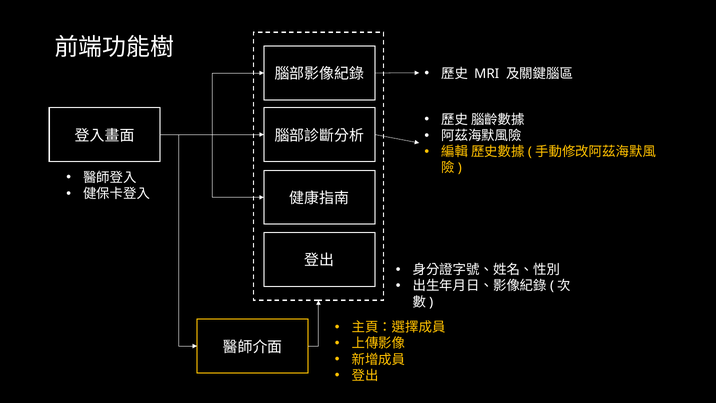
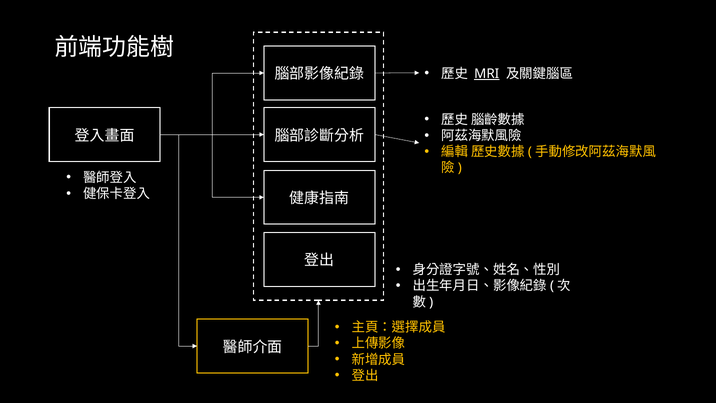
MRI underline: none -> present (487, 74)
